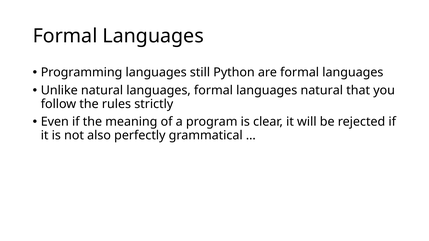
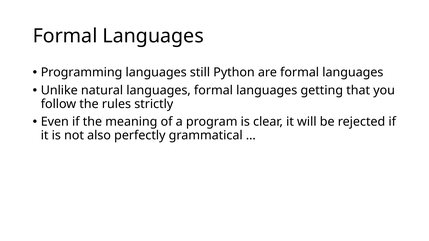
languages natural: natural -> getting (322, 91)
